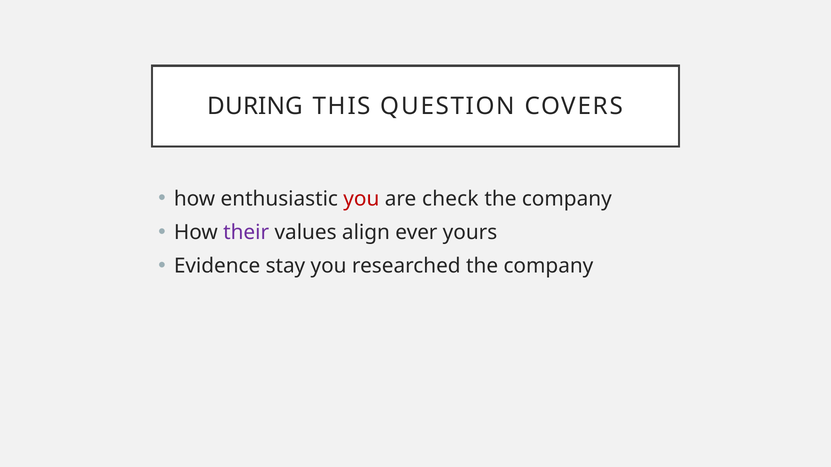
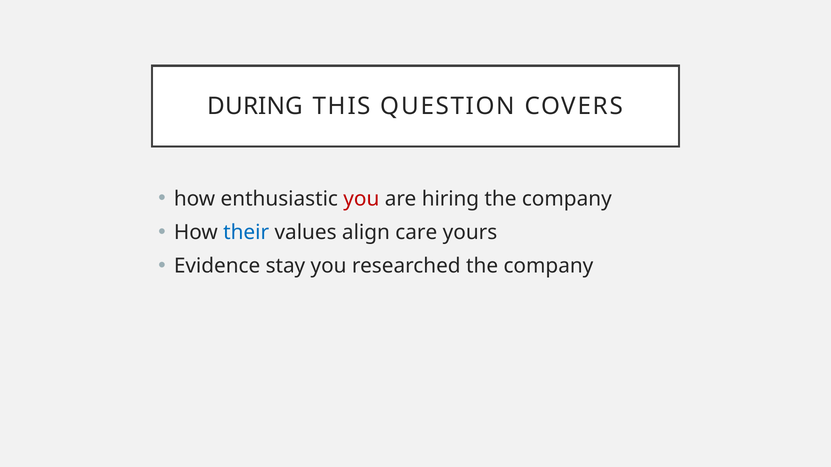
check: check -> hiring (450, 199)
their colour: purple -> blue (246, 233)
ever: ever -> care (416, 233)
